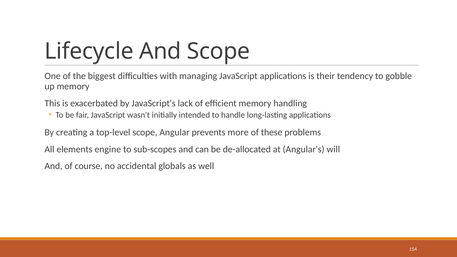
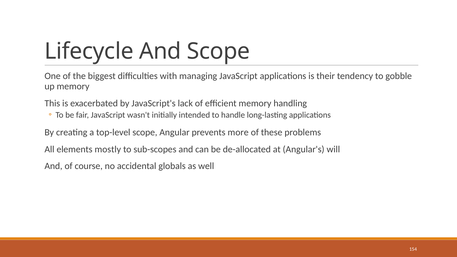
engine: engine -> mostly (108, 149)
